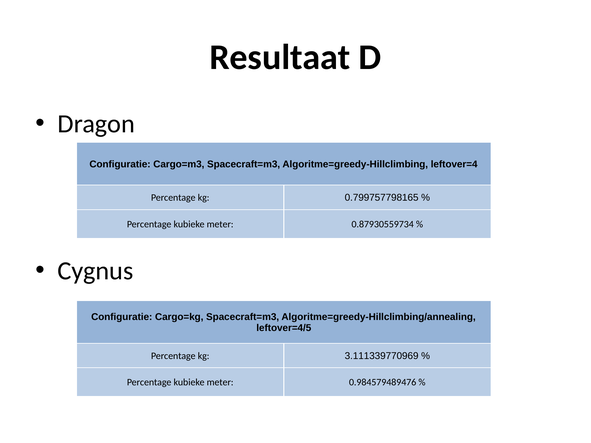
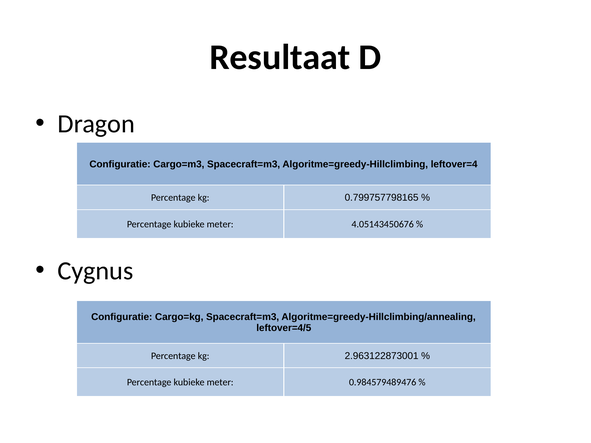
0.87930559734: 0.87930559734 -> 4.05143450676 (383, 224)
3.111339770969: 3.111339770969 -> 2.963122873001 (382, 356)
